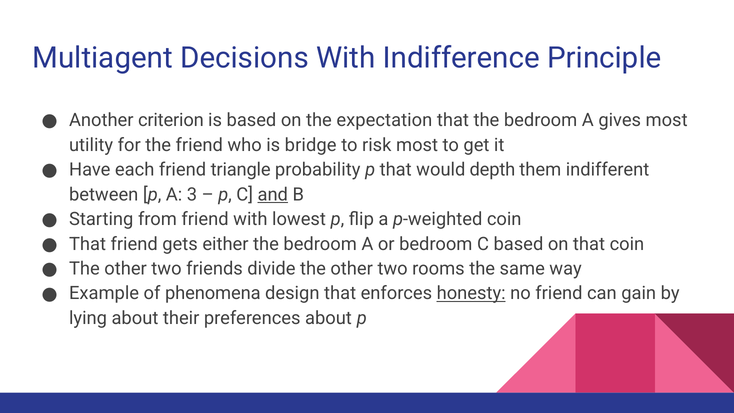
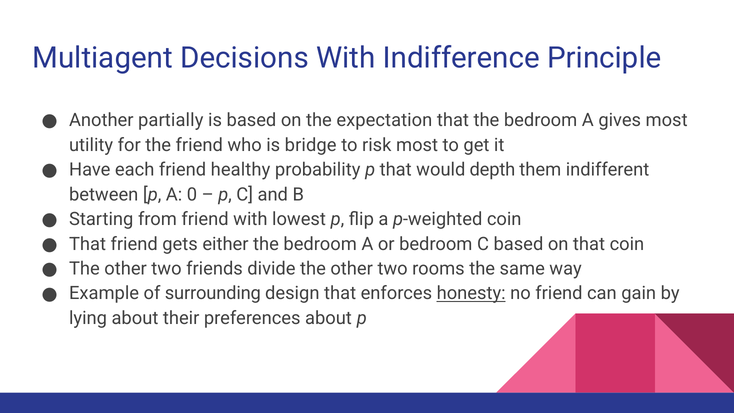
criterion: criterion -> partially (171, 120)
triangle: triangle -> healthy (241, 170)
3: 3 -> 0 (192, 194)
and underline: present -> none (273, 194)
phenomena: phenomena -> surrounding (213, 293)
